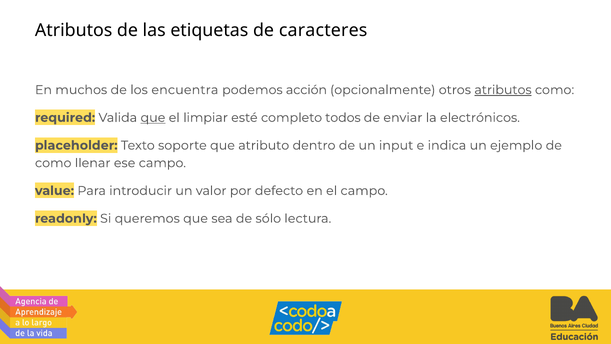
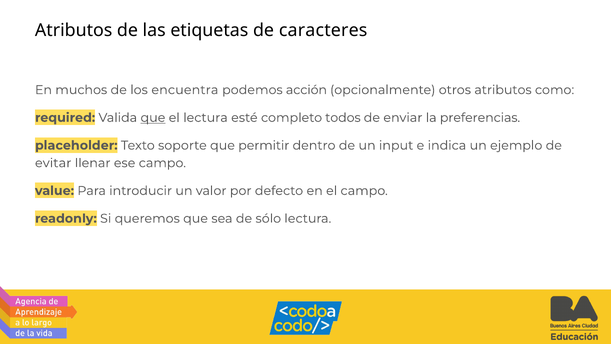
atributos underline: present -> none (503, 90)
el limpiar: limpiar -> lectura (205, 118)
electrónicos: electrónicos -> preferencias (480, 118)
atributo: atributo -> permitir (264, 145)
como: como -> evitar (53, 163)
